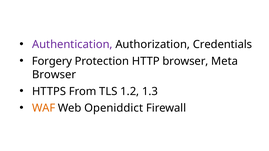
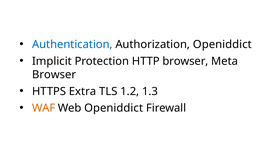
Authentication colour: purple -> blue (72, 44)
Authorization Credentials: Credentials -> Openiddict (222, 44)
Forgery: Forgery -> Implicit (52, 61)
From: From -> Extra (83, 92)
